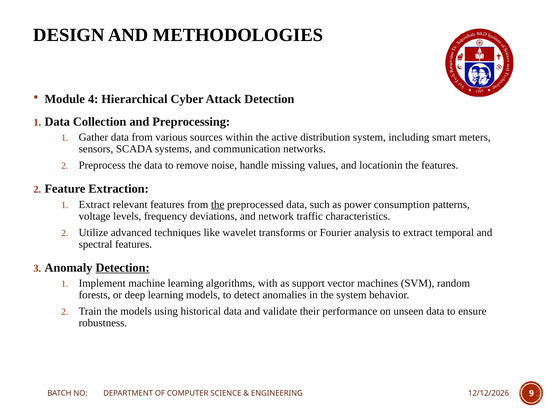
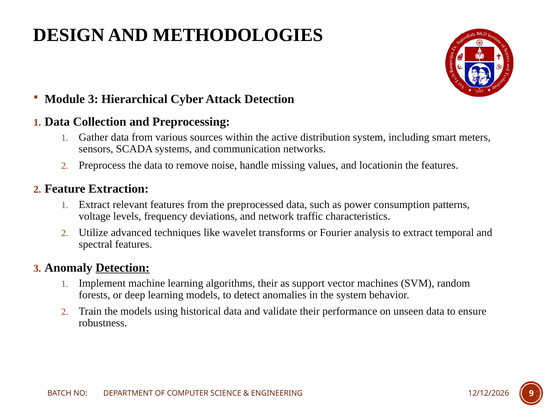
Module 4: 4 -> 3 (93, 99)
the underline: present -> none (218, 204)
algorithms with: with -> their (268, 283)
